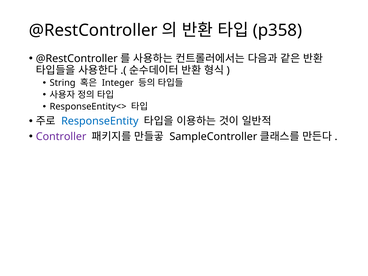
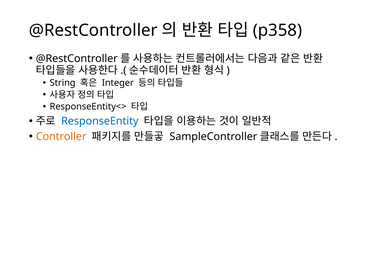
Controller colour: purple -> orange (61, 137)
